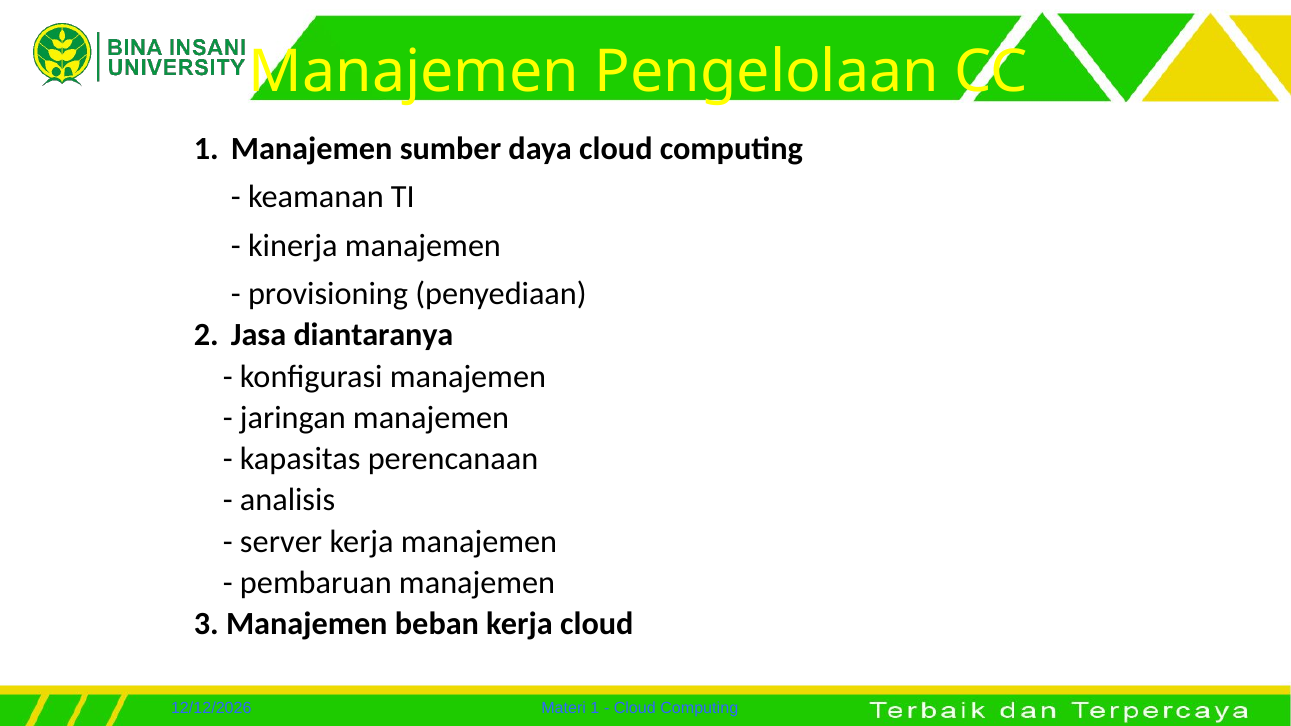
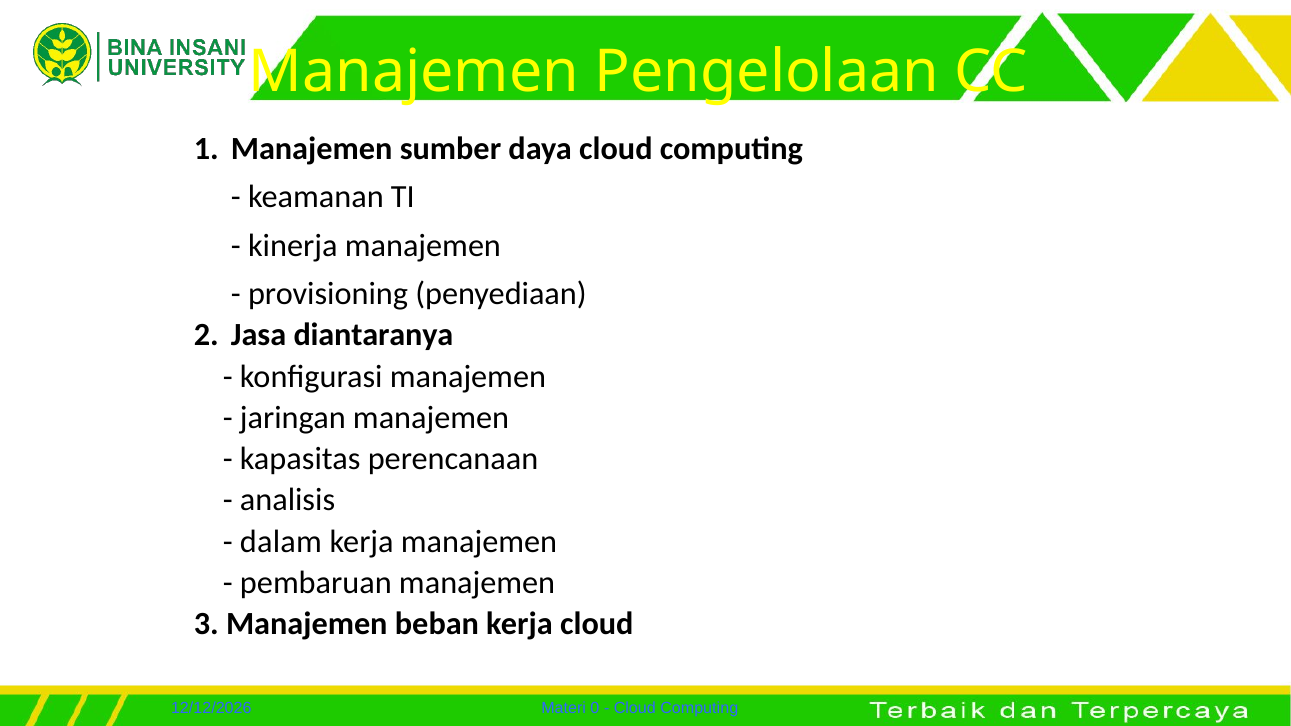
server: server -> dalam (281, 542)
Materi 1: 1 -> 0 (595, 708)
